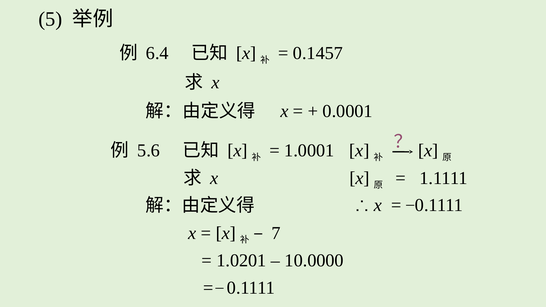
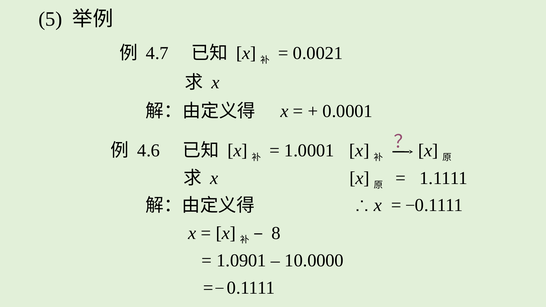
6.4: 6.4 -> 4.7 (157, 53)
0.1457: 0.1457 -> 0.0021 (318, 53)
5.6: 5.6 -> 4.6 (149, 151)
7: 7 -> 8 (276, 233)
1.0201: 1.0201 -> 1.0901 (241, 261)
